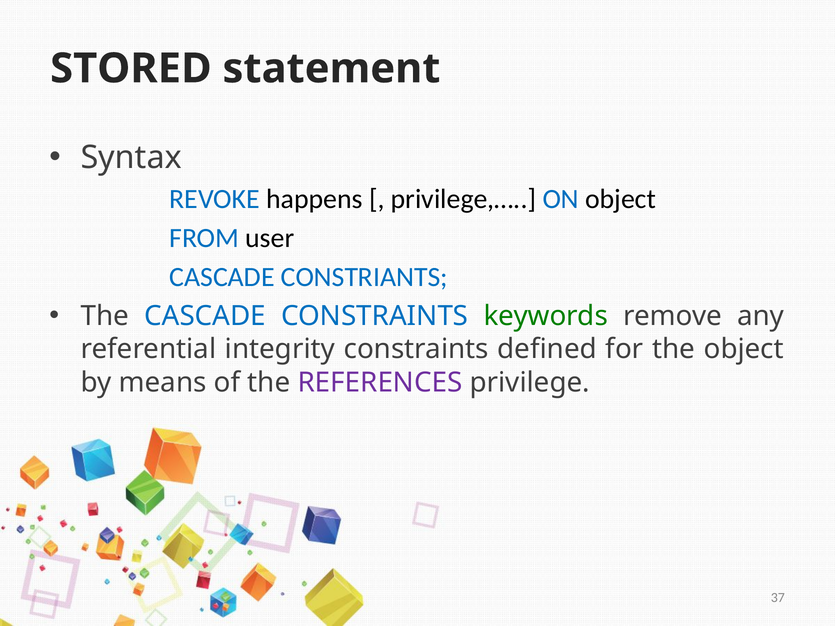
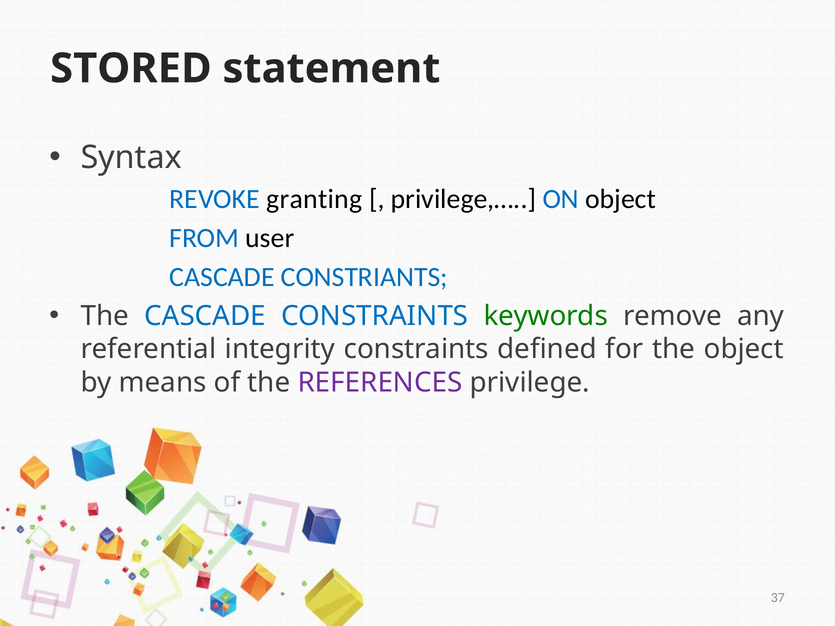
happens: happens -> granting (314, 199)
